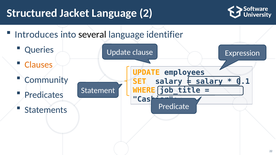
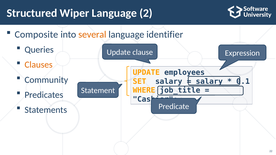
Jacket: Jacket -> Wiper (74, 13)
Introduces: Introduces -> Composite (36, 34)
several colour: black -> orange (92, 34)
